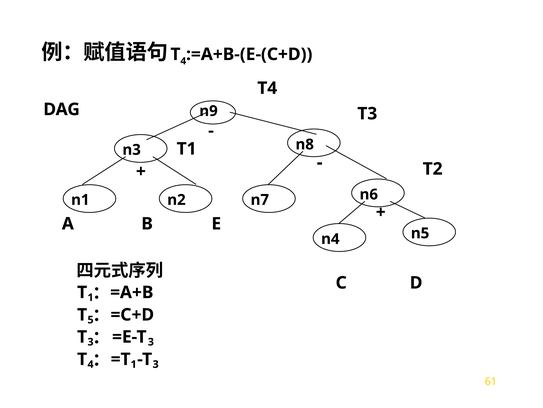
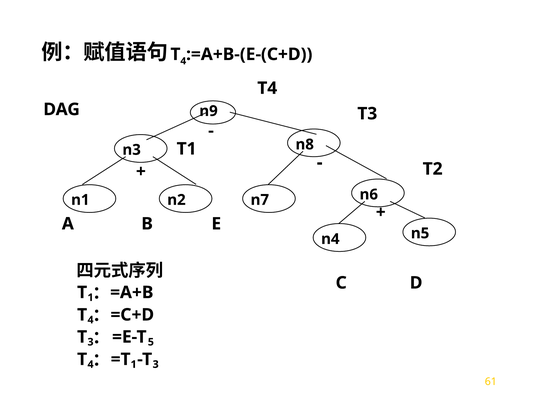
5: 5 -> 4 (91, 319)
=E-T 3: 3 -> 5 (151, 341)
